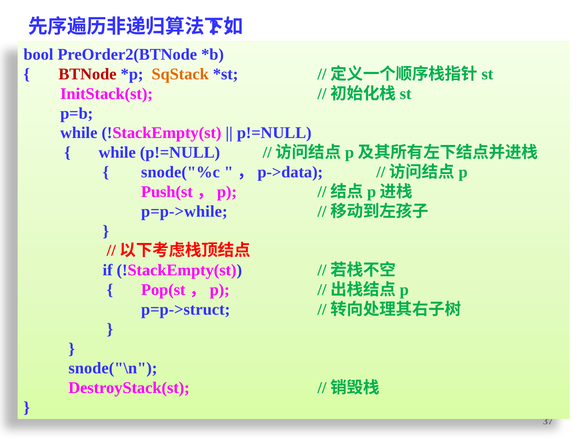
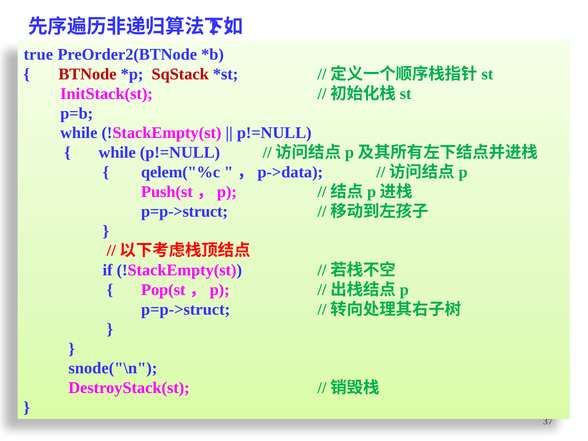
bool: bool -> true (38, 54)
SqStack colour: orange -> red (180, 74)
snode("%c: snode("%c -> qelem("%c (181, 172)
p=p->while: p=p->while -> p=p->struct (184, 211)
